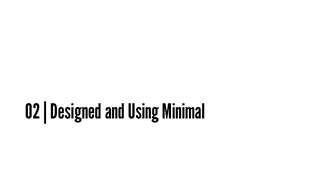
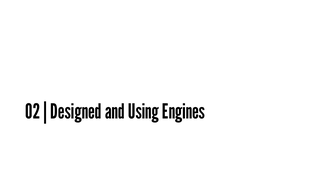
Minimal: Minimal -> Engines (183, 112)
